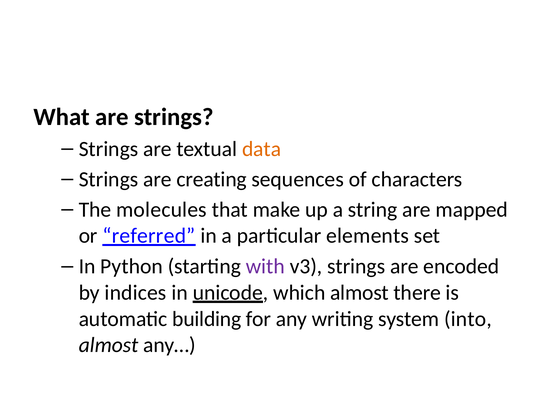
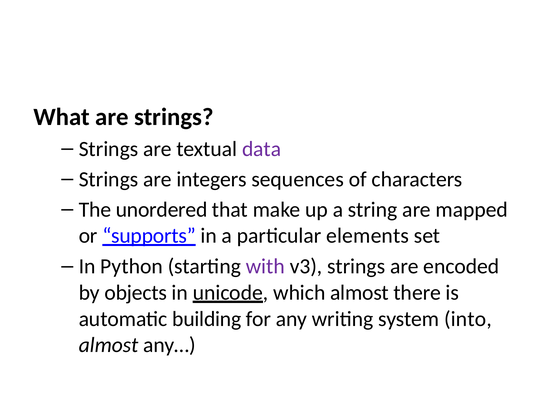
data colour: orange -> purple (262, 149)
creating: creating -> integers (212, 179)
molecules: molecules -> unordered (162, 210)
referred: referred -> supports (149, 236)
indices: indices -> objects (136, 292)
